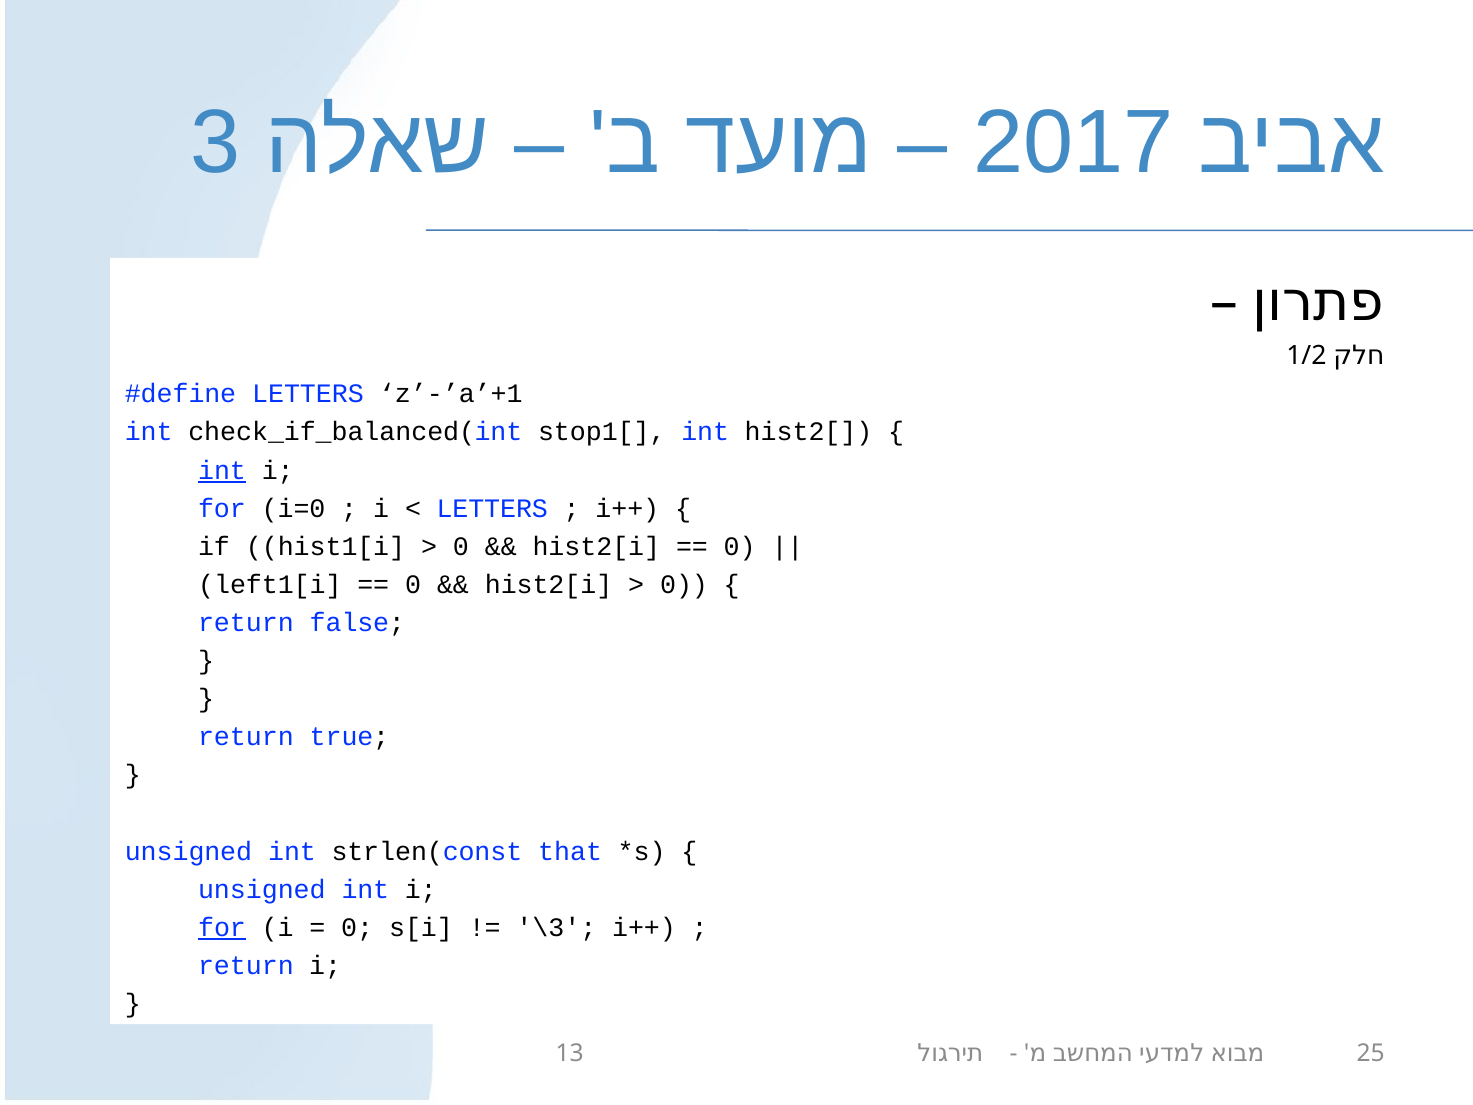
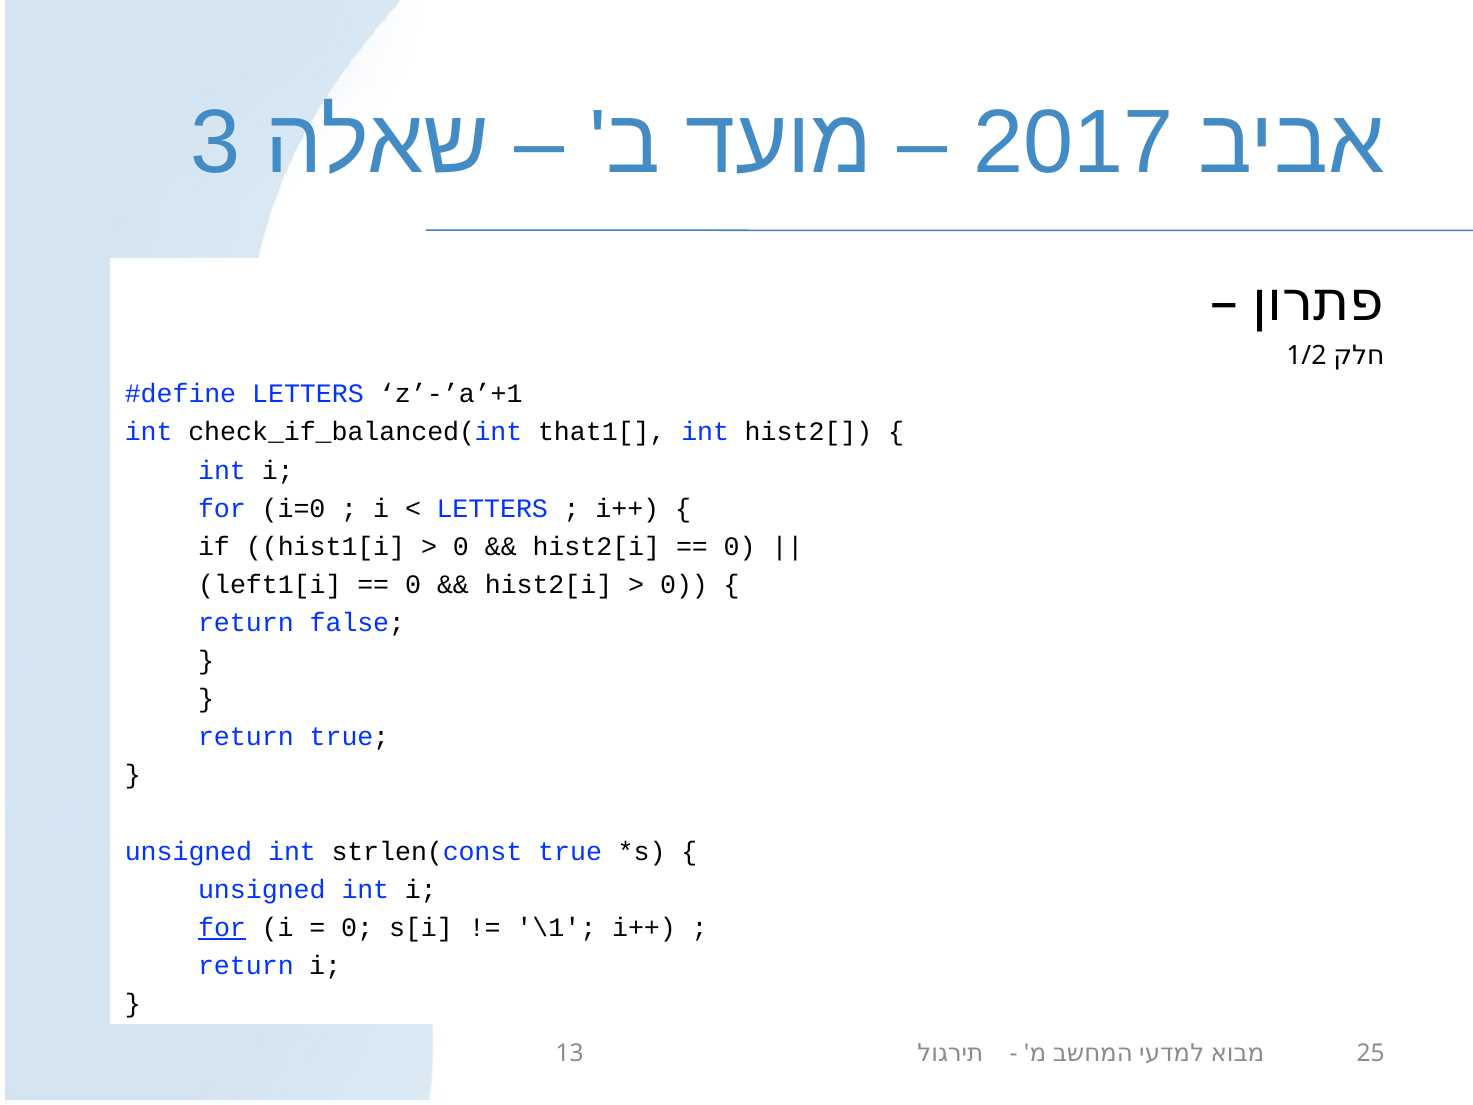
stop1[: stop1[ -> that1[ (602, 432)
int underline: present -> none (222, 470)
strlen(const that: that -> true (570, 851)
\3: \3 -> \1 (556, 927)
